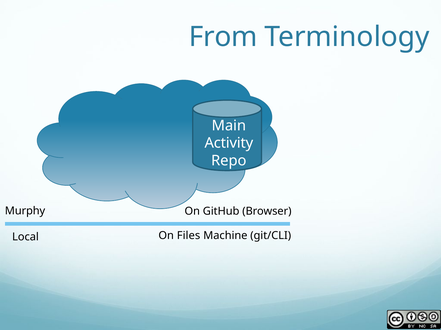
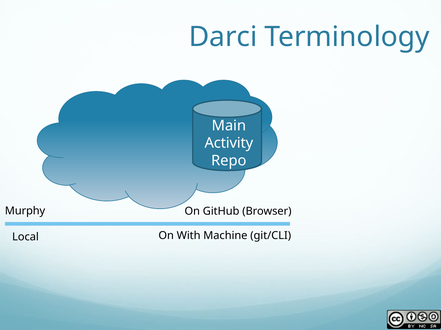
From: From -> Darci (223, 37)
Files: Files -> With (189, 236)
